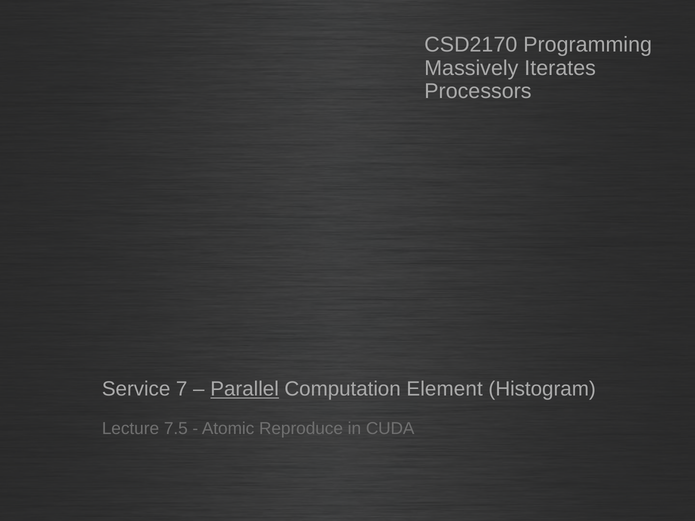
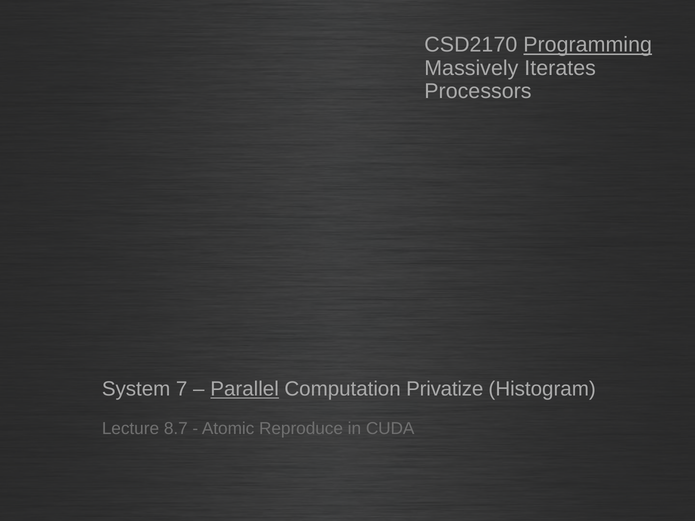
Programming underline: none -> present (588, 45)
Service: Service -> System (136, 389)
Element: Element -> Privatize (445, 389)
7.5: 7.5 -> 8.7 (176, 429)
